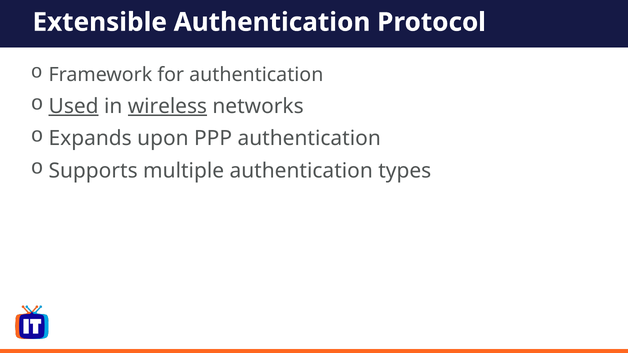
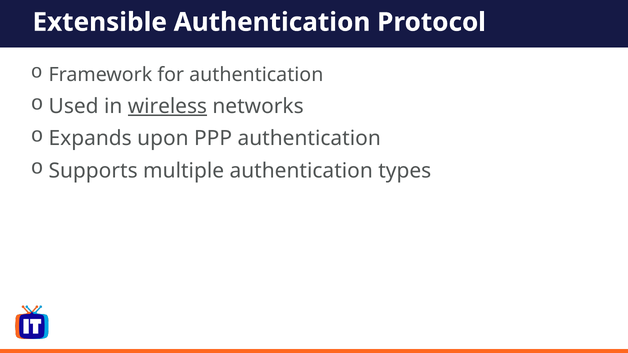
Used underline: present -> none (74, 106)
